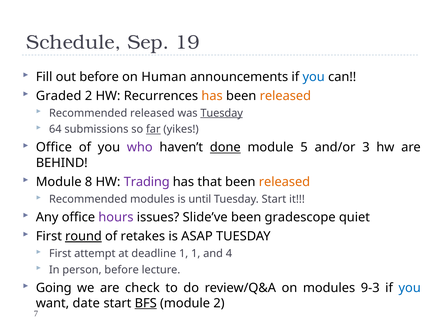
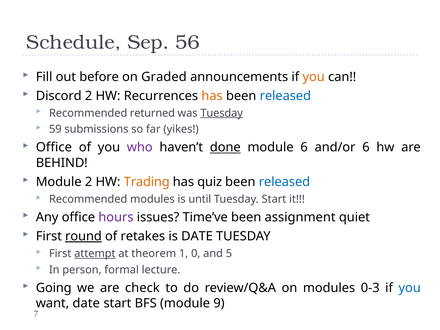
19: 19 -> 56 (187, 42)
Human: Human -> Graded (164, 77)
you colour: blue -> orange (314, 77)
Graded: Graded -> Discord (59, 96)
released colour: orange -> blue (285, 96)
Recommended released: released -> returned (152, 113)
64: 64 -> 59 (55, 129)
far underline: present -> none (153, 129)
module 5: 5 -> 6 (304, 147)
and/or 3: 3 -> 6 (366, 147)
Module 8: 8 -> 2 (89, 182)
Trading colour: purple -> orange (147, 182)
that: that -> quiz (210, 182)
released colour: orange -> blue (284, 182)
Slide’ve: Slide’ve -> Time’ve (205, 217)
gradescope: gradescope -> assignment (300, 217)
is ASAP: ASAP -> DATE (197, 236)
attempt underline: none -> present (95, 253)
deadline: deadline -> theorem (154, 253)
1 1: 1 -> 0 (196, 253)
4: 4 -> 5 (229, 253)
person before: before -> formal (122, 270)
9-3: 9-3 -> 0-3 (370, 288)
BFS underline: present -> none (146, 303)
module 2: 2 -> 9 (219, 303)
